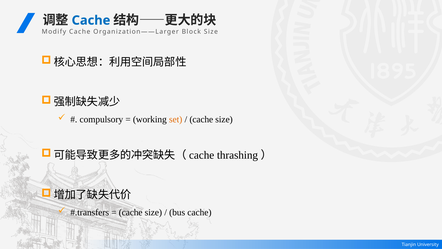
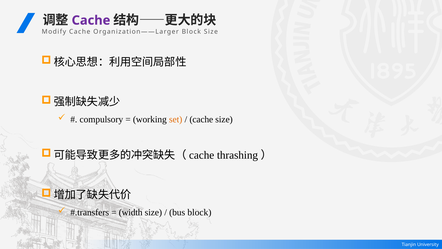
Cache colour: blue -> purple (91, 20)
cache: cache -> width (131, 212)
bus cache: cache -> block (199, 212)
